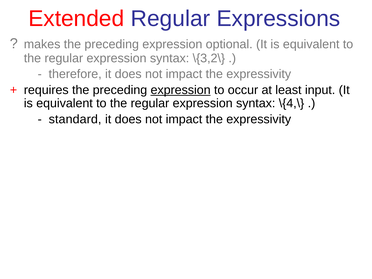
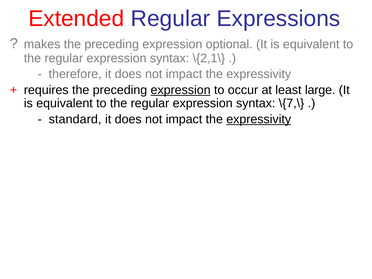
\{3,2\: \{3,2\ -> \{2,1\ (209, 58)
input: input -> large (320, 90)
\{4,\: \{4,\ -> \{7,\ (292, 103)
expressivity underline: none -> present (259, 119)
